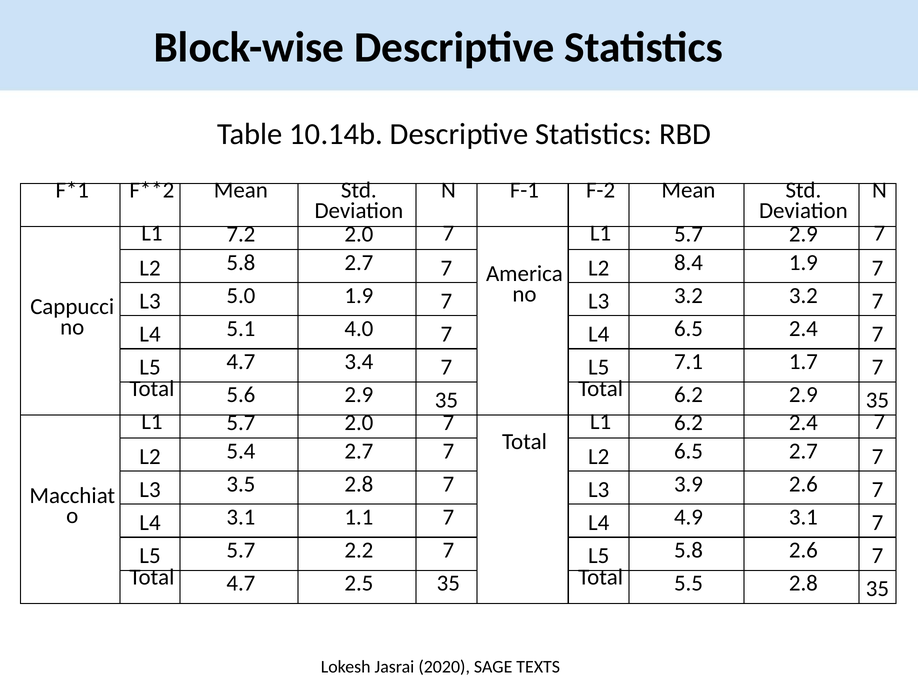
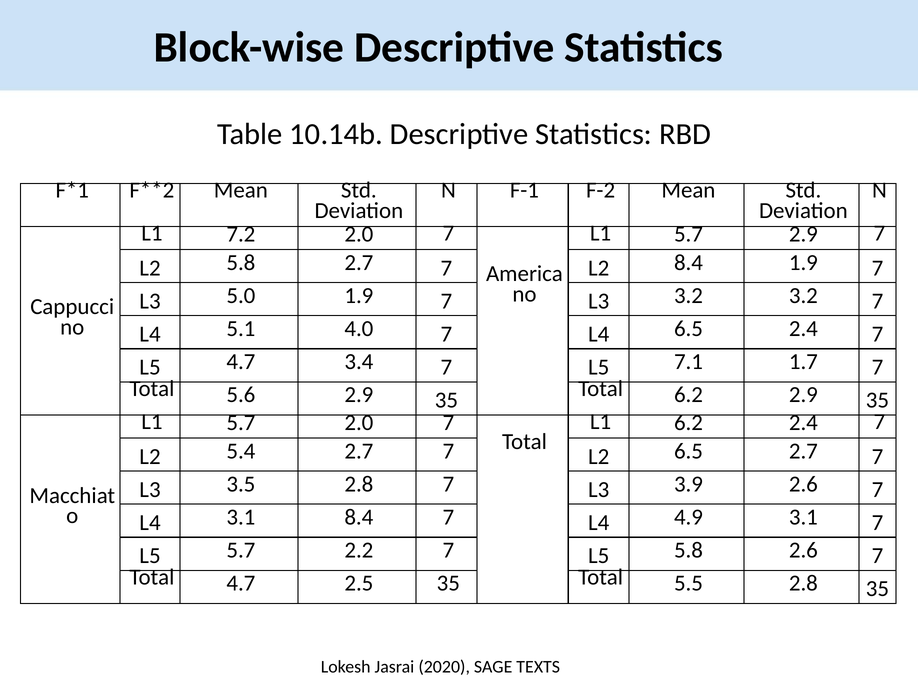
3.1 1.1: 1.1 -> 8.4 (359, 518)
